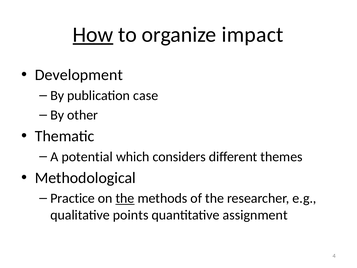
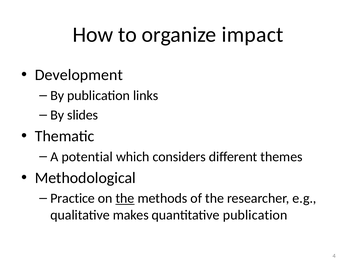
How underline: present -> none (93, 35)
case: case -> links (146, 95)
other: other -> slides (83, 115)
points: points -> makes (131, 215)
quantitative assignment: assignment -> publication (255, 215)
